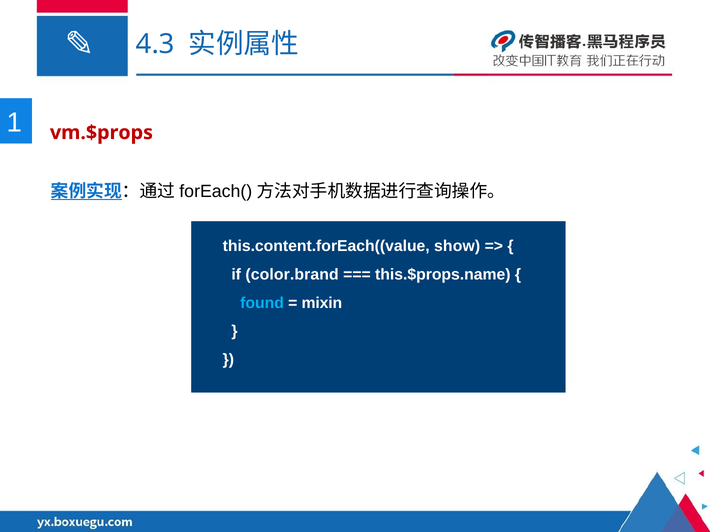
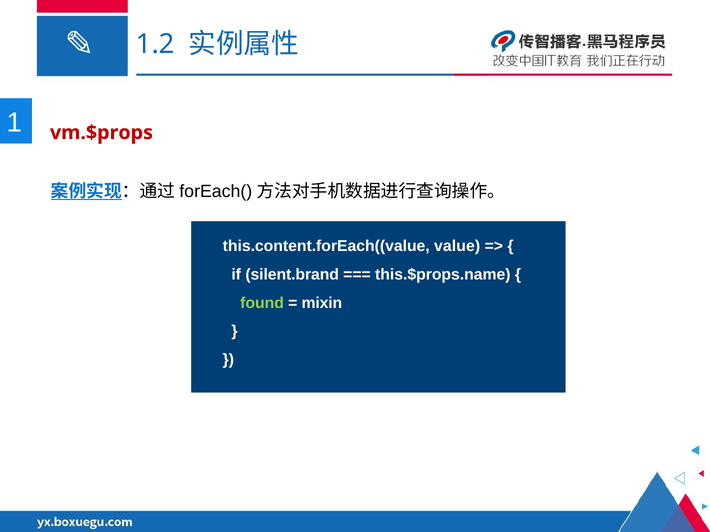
4.3: 4.3 -> 1.2 (155, 44)
show: show -> value (457, 246)
color.brand: color.brand -> silent.brand (292, 275)
found colour: light blue -> light green (262, 303)
